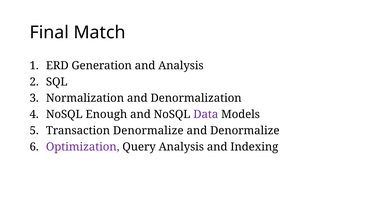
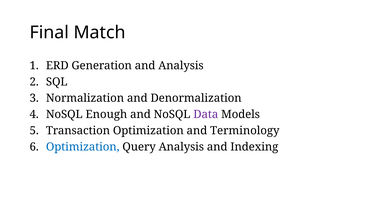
Transaction Denormalize: Denormalize -> Optimization (148, 131)
and Denormalize: Denormalize -> Terminology (245, 131)
Optimization colour: purple -> blue (83, 147)
